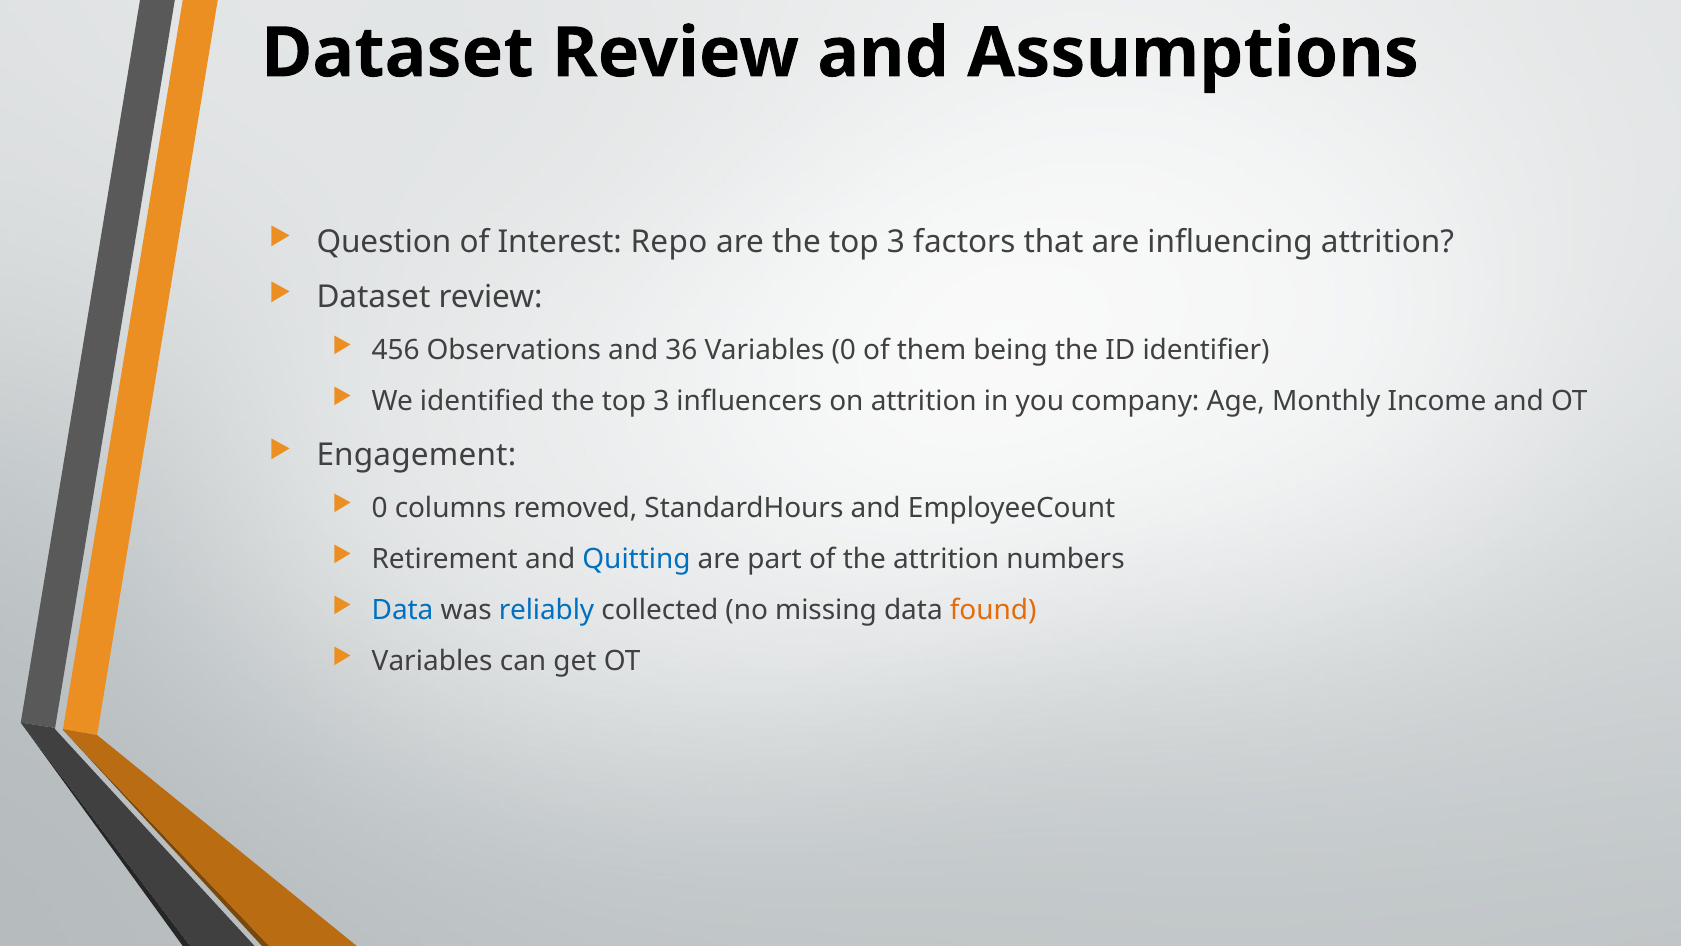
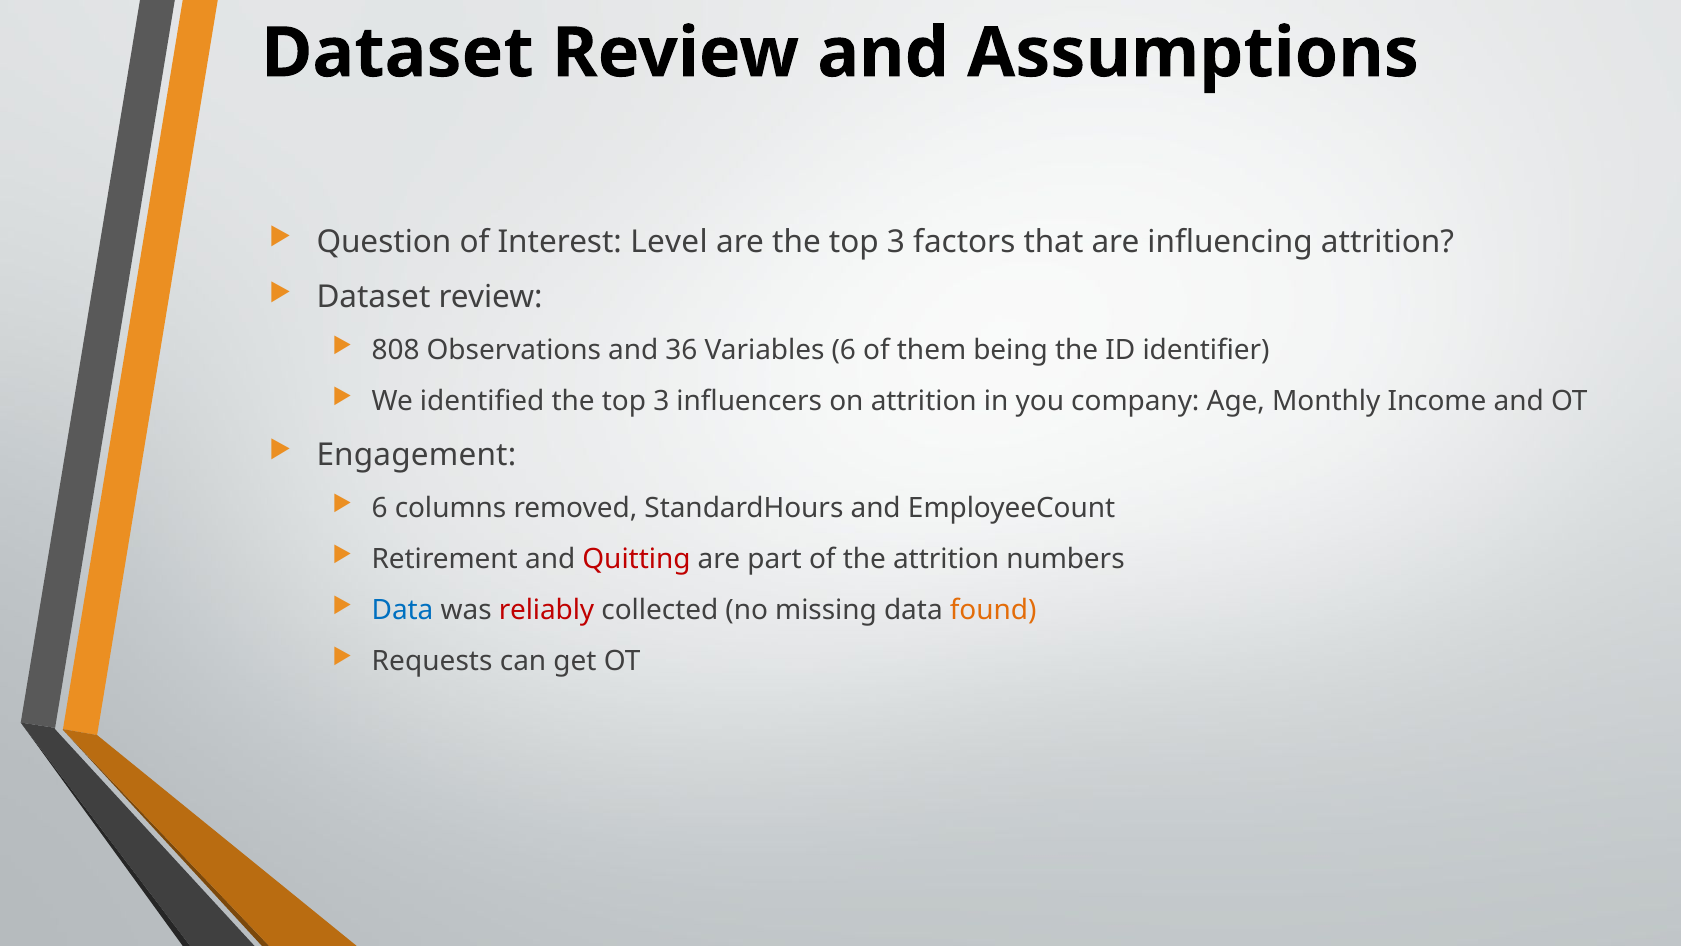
Repo: Repo -> Level (669, 242)
456: 456 -> 808 (396, 350)
Variables 0: 0 -> 6 (844, 350)
0: 0 -> 6 (380, 508)
Quitting colour: blue -> red (636, 559)
reliably colour: blue -> red (546, 610)
Variables: Variables -> Requests (432, 661)
